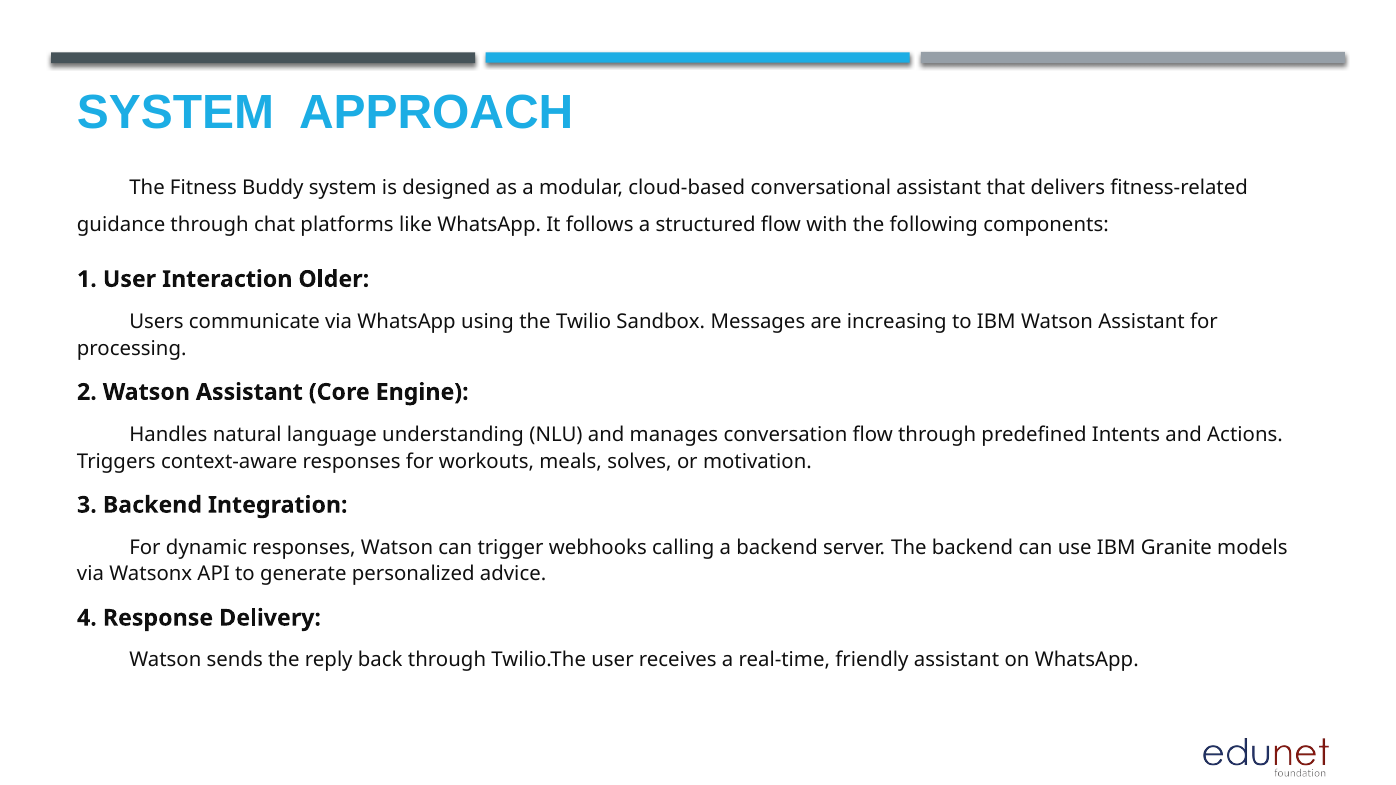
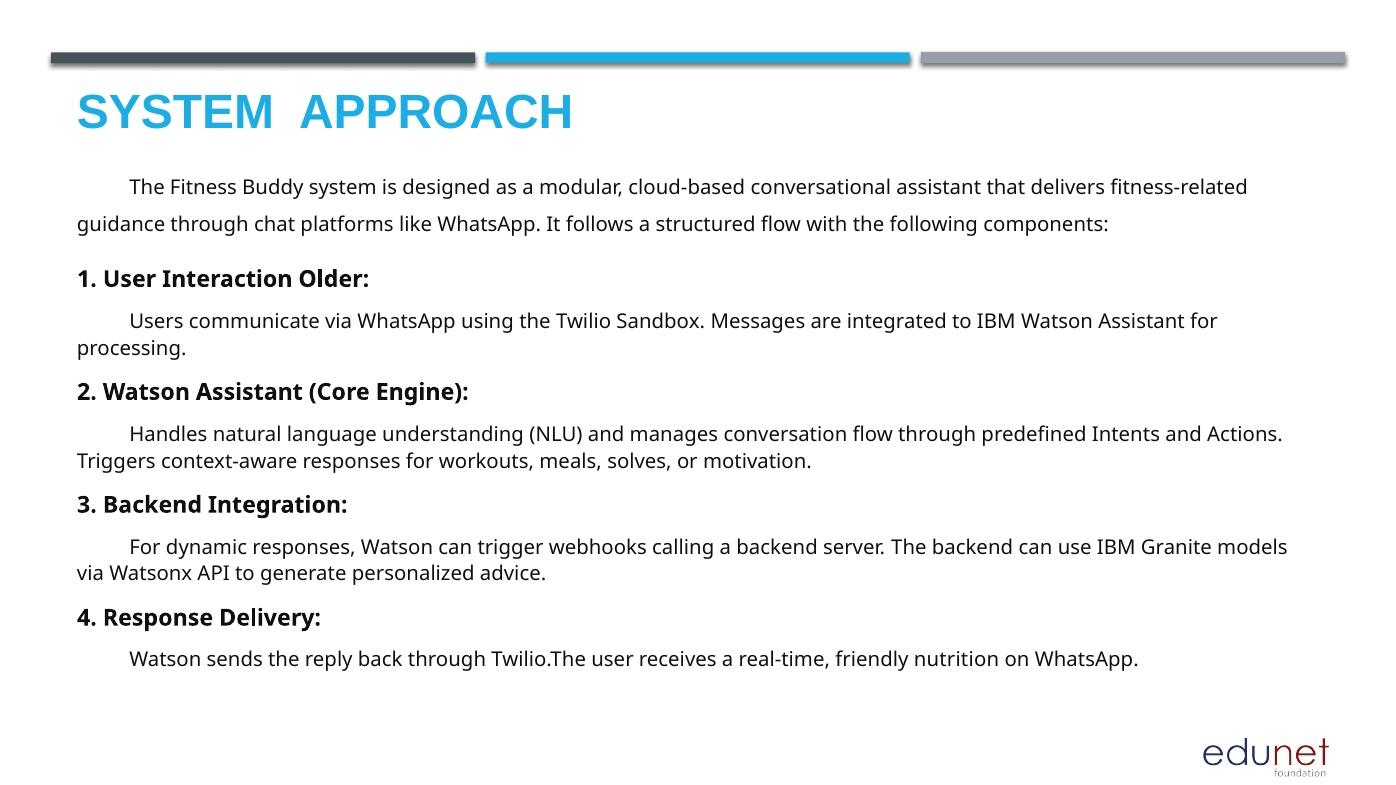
increasing: increasing -> integrated (897, 322)
friendly assistant: assistant -> nutrition (956, 660)
